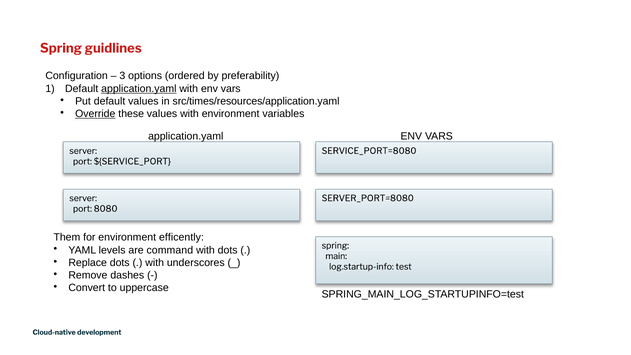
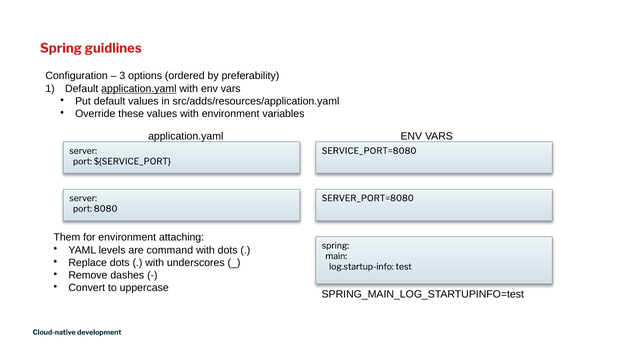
src/times/resources/application.yaml: src/times/resources/application.yaml -> src/adds/resources/application.yaml (256, 101)
Override underline: present -> none (95, 114)
efficently: efficently -> attaching (182, 237)
